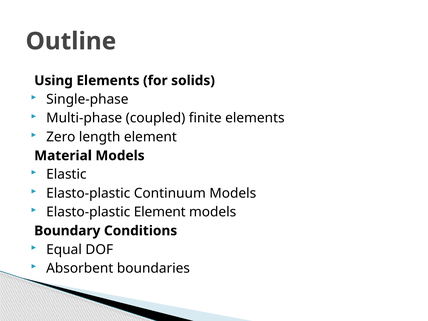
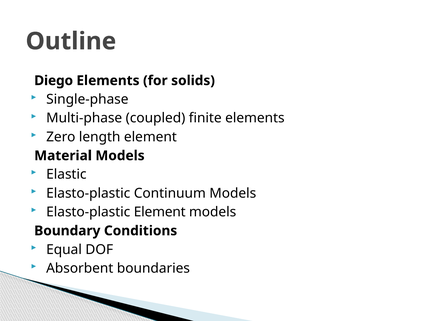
Using: Using -> Diego (54, 81)
